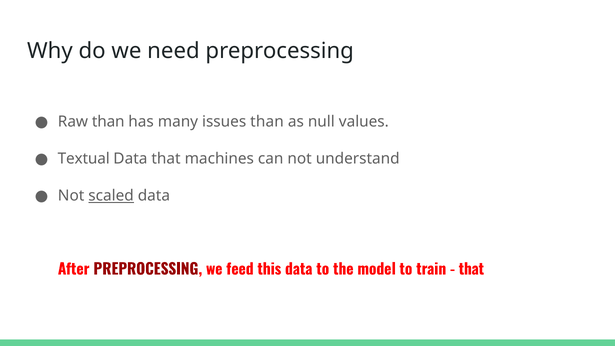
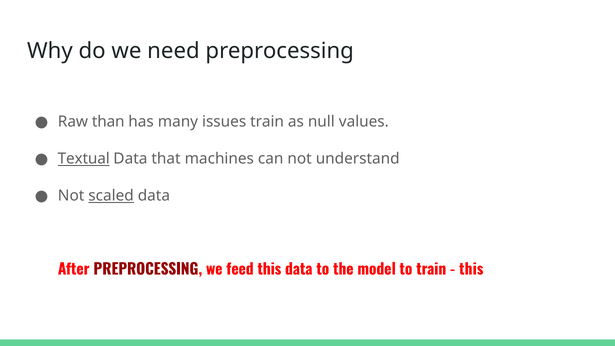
issues than: than -> train (267, 122)
Textual underline: none -> present (84, 159)
that: that -> this (471, 269)
